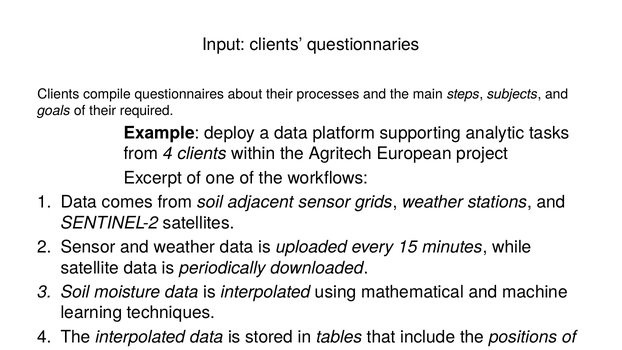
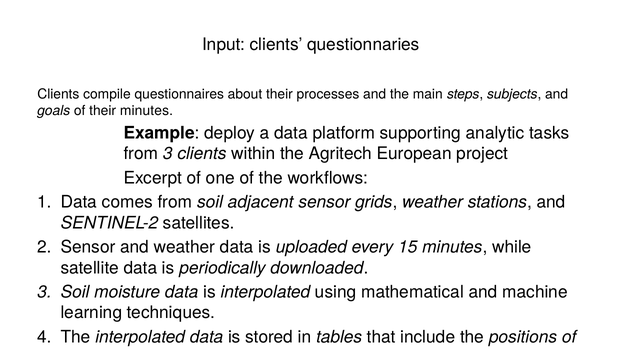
their required: required -> minutes (146, 111)
from 4: 4 -> 3 (168, 154)
